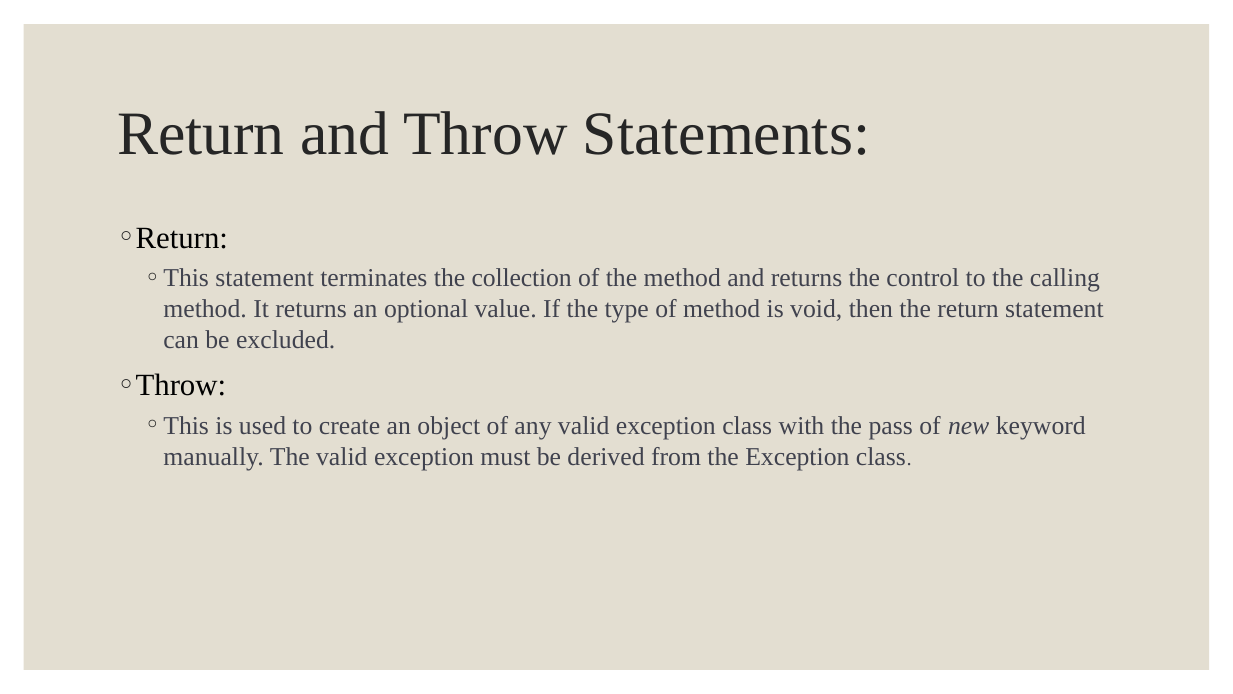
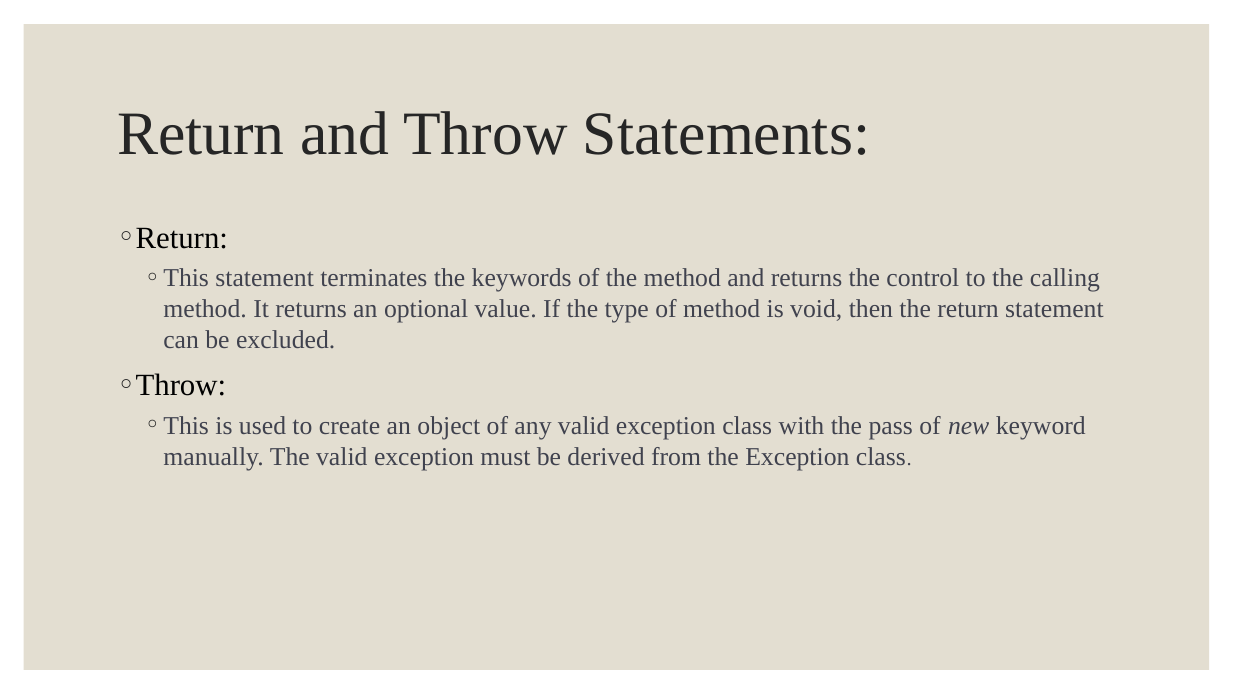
collection: collection -> keywords (522, 278)
